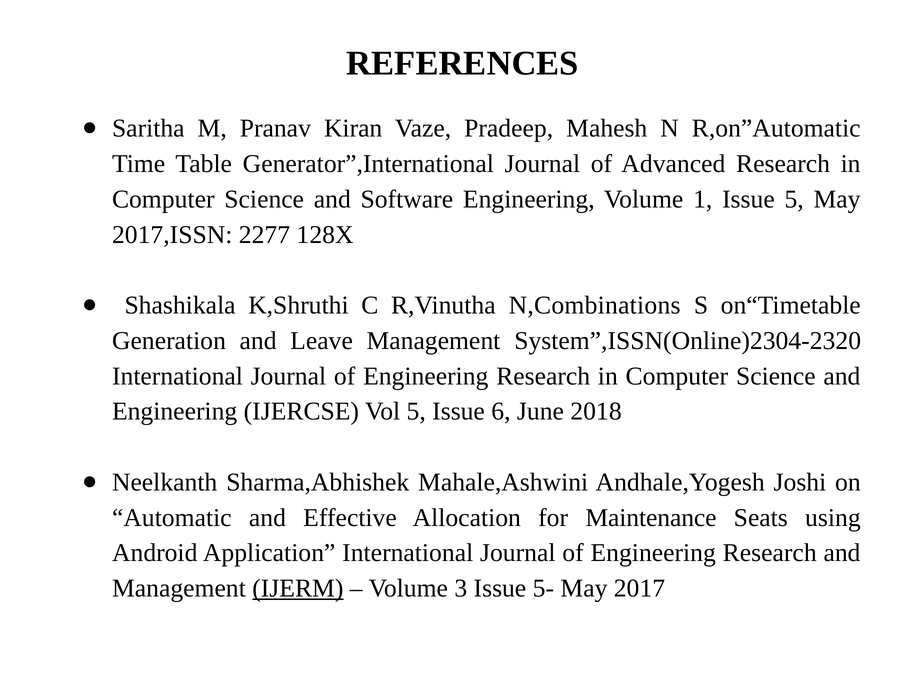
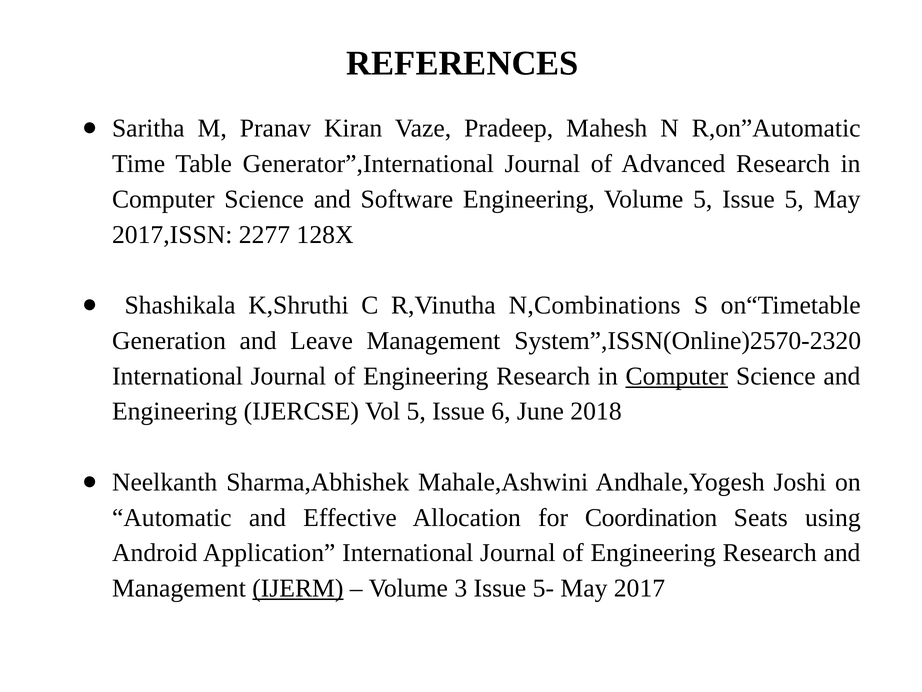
Volume 1: 1 -> 5 (703, 199)
System”,ISSN(Online)2304-2320: System”,ISSN(Online)2304-2320 -> System”,ISSN(Online)2570-2320 (688, 340)
Computer underline: none -> present (677, 376)
Maintenance: Maintenance -> Coordination (651, 517)
